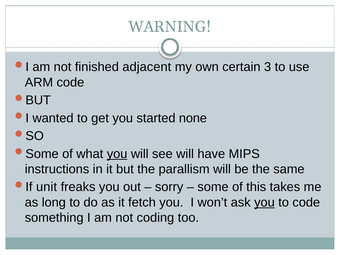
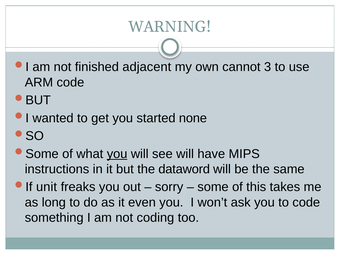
certain: certain -> cannot (241, 67)
parallism: parallism -> dataword (184, 169)
fetch: fetch -> even (142, 202)
you underline: present -> none (264, 202)
